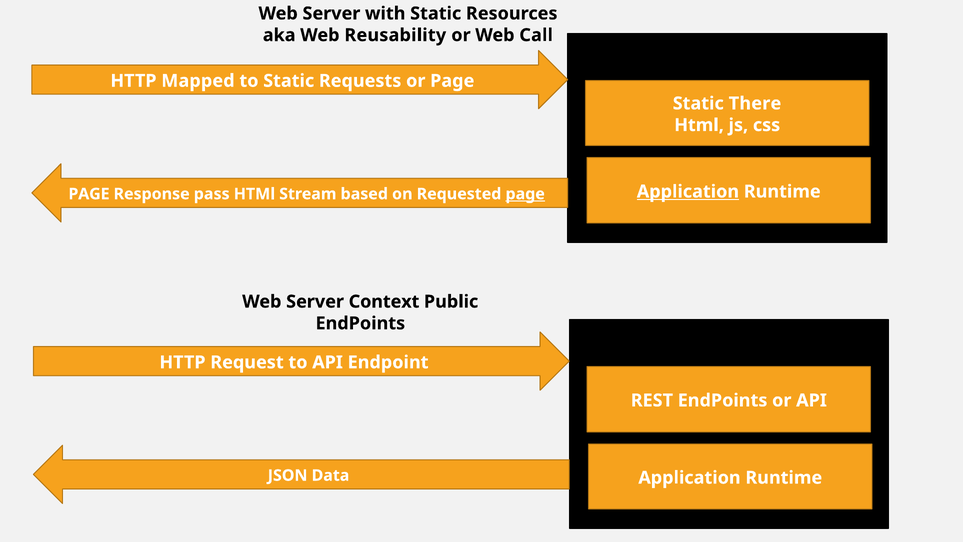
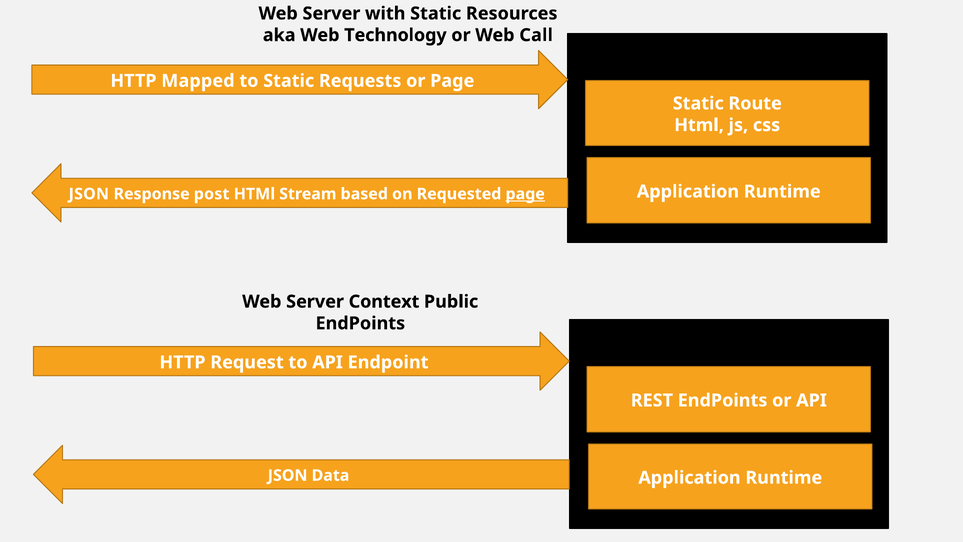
Reusability: Reusability -> Technology (395, 35)
There: There -> Route (755, 103)
Application underline: present -> none (688, 191)
PAGE: PAGE -> JSON (89, 194)
pass: pass -> post (212, 194)
